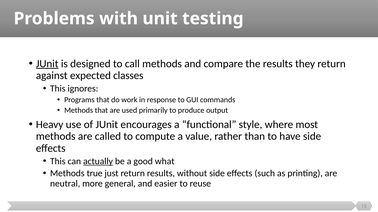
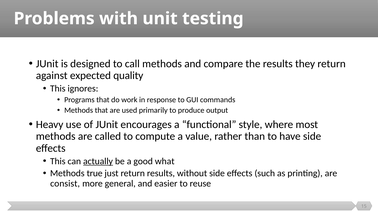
JUnit underline: present -> none (47, 64)
classes: classes -> quality (128, 76)
neutral: neutral -> consist (65, 184)
